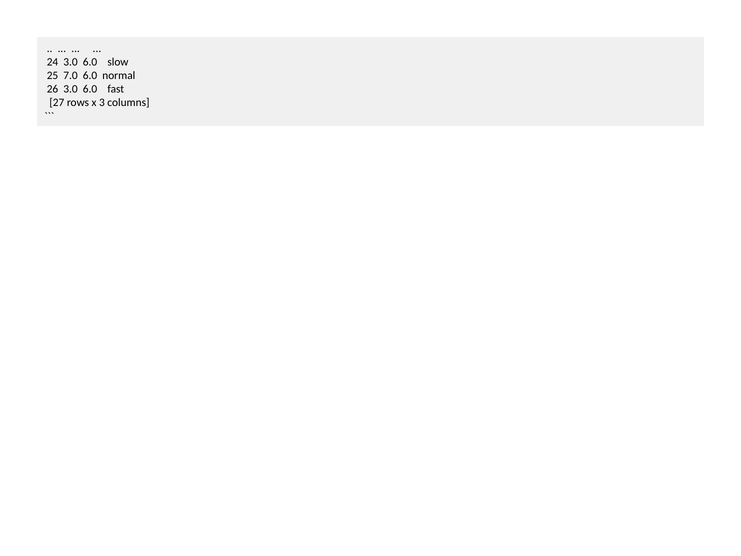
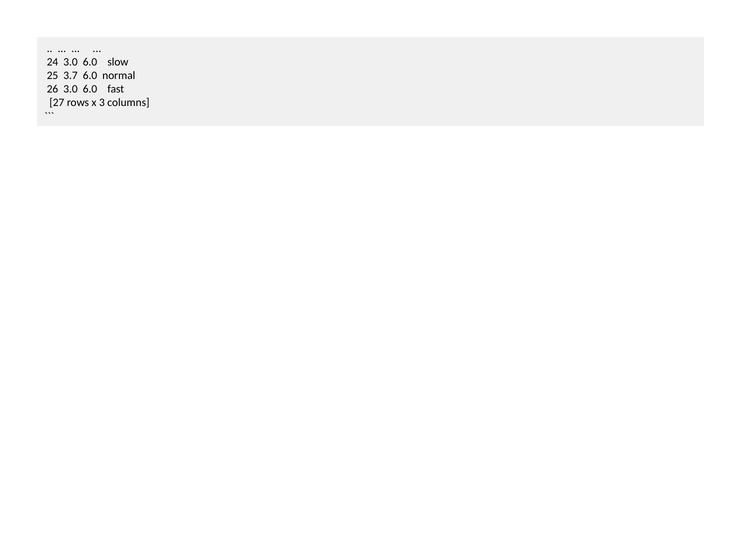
7.0: 7.0 -> 3.7 (70, 75)
